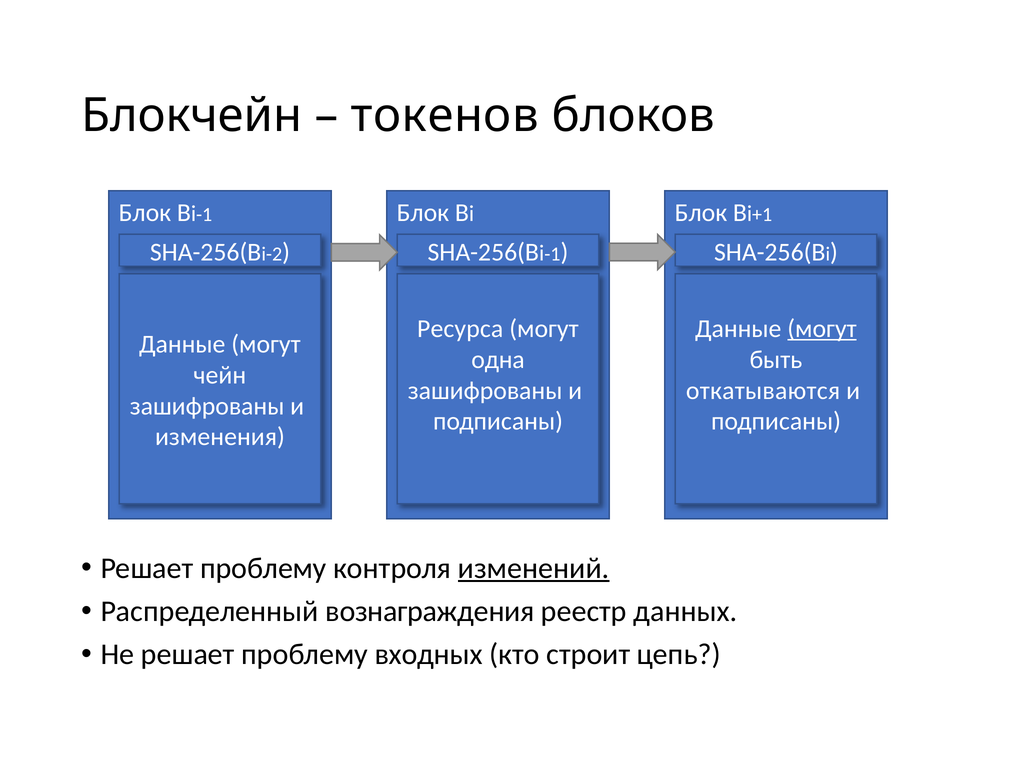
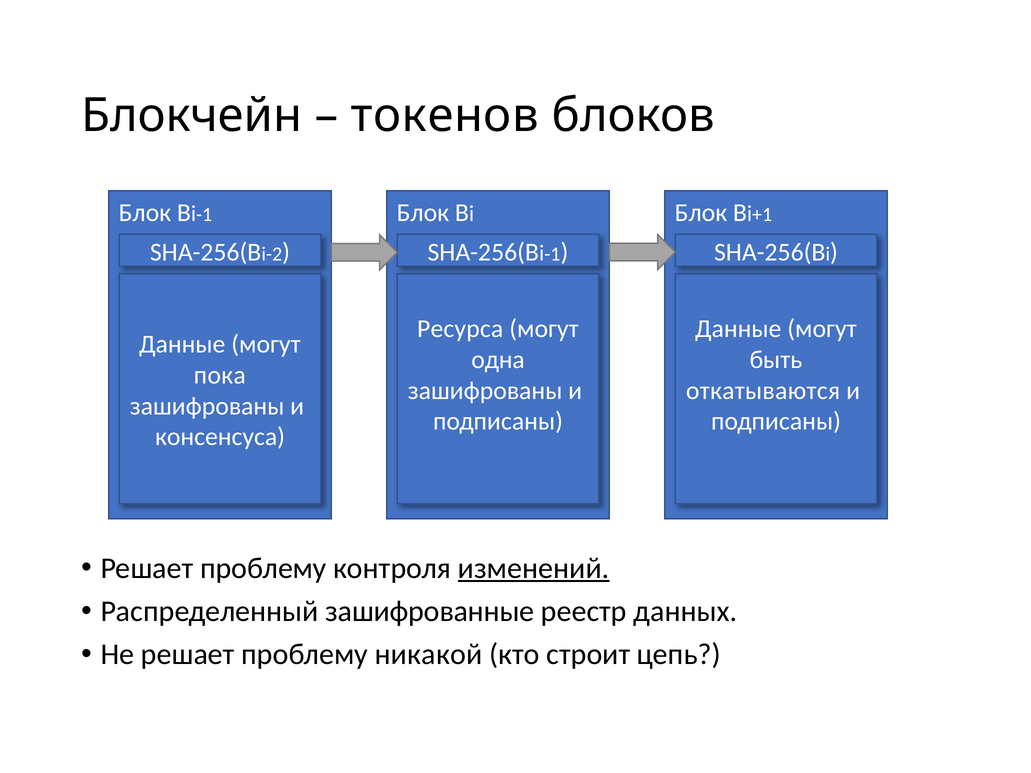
могут underline: present -> none (822, 329)
чейн: чейн -> пока (220, 375)
изменения: изменения -> консенсуса (220, 437)
вознаграждения: вознаграждения -> зашифрованные (430, 612)
входных: входных -> никакой (428, 655)
